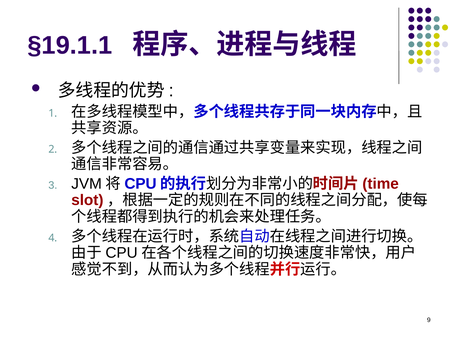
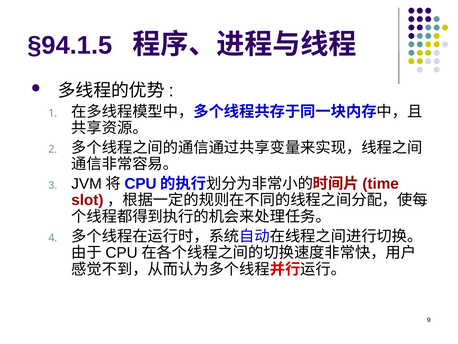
§19.1.1: §19.1.1 -> §94.1.5 (70, 45)
